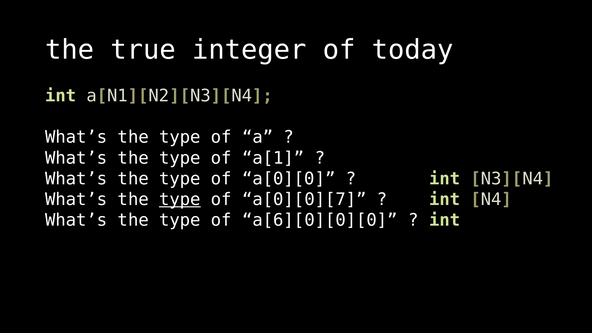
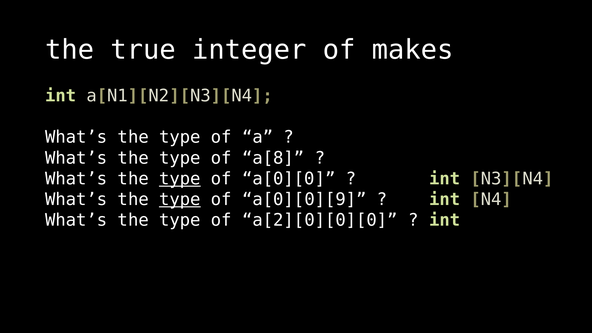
today: today -> makes (413, 50)
a[1: a[1 -> a[8 (273, 158)
type underline: none -> present (180, 179)
a[0][0][7: a[0][0][7 -> a[0][0][9 (304, 199)
a[6][0][0][0: a[6][0][0][0 -> a[2][0][0][0 (320, 220)
